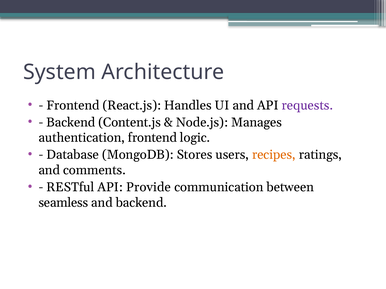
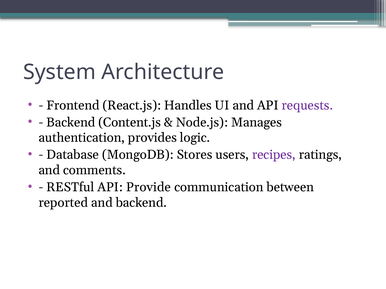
authentication frontend: frontend -> provides (152, 138)
recipes colour: orange -> purple (274, 155)
seamless: seamless -> reported (63, 203)
